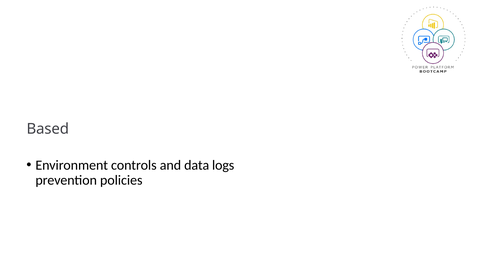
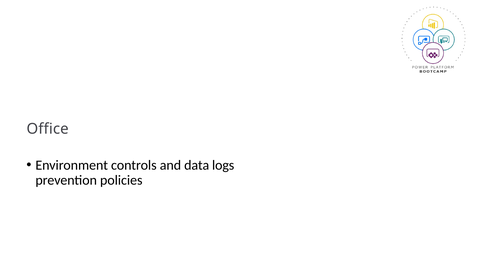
Based: Based -> Office (48, 129)
